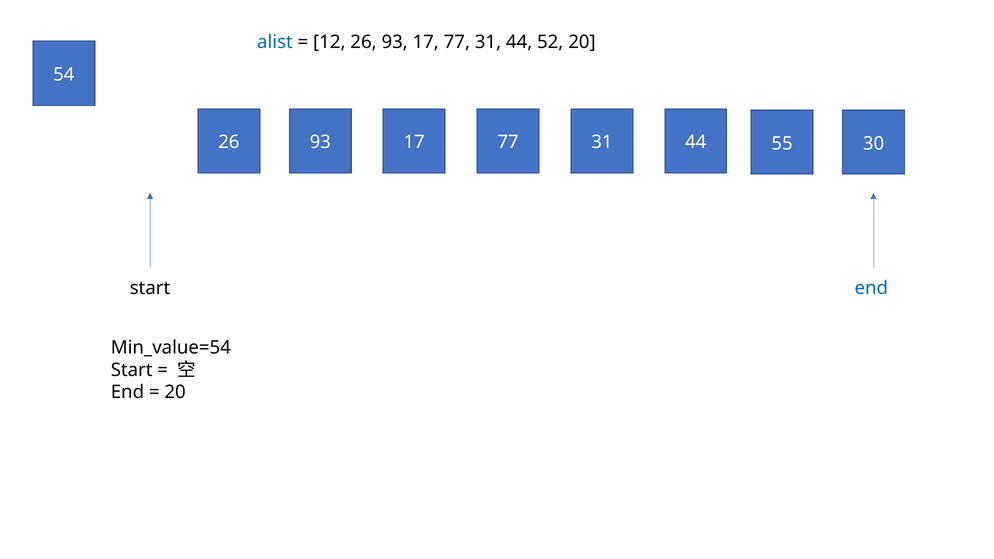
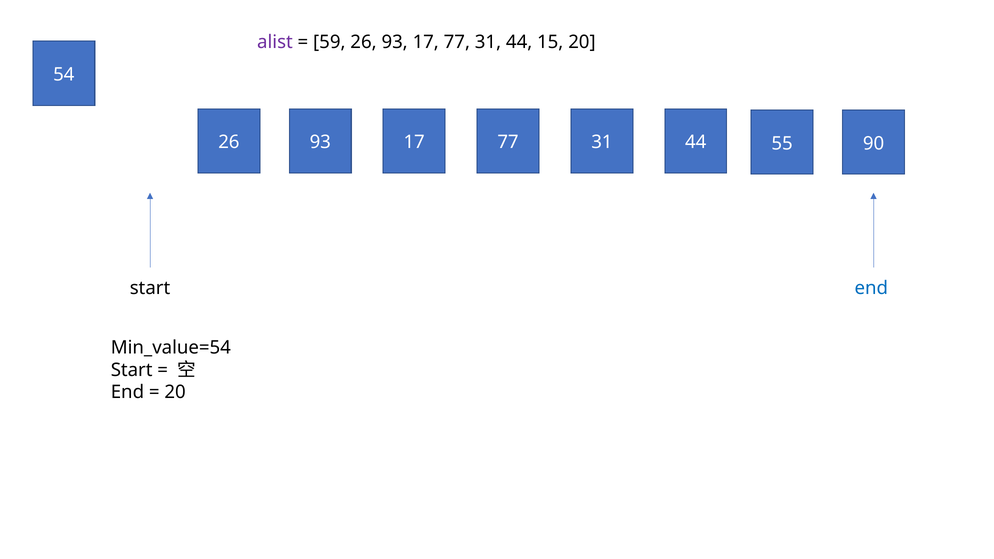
alist colour: blue -> purple (275, 42)
12: 12 -> 59 (329, 42)
52: 52 -> 15 (550, 42)
30: 30 -> 90 (874, 143)
